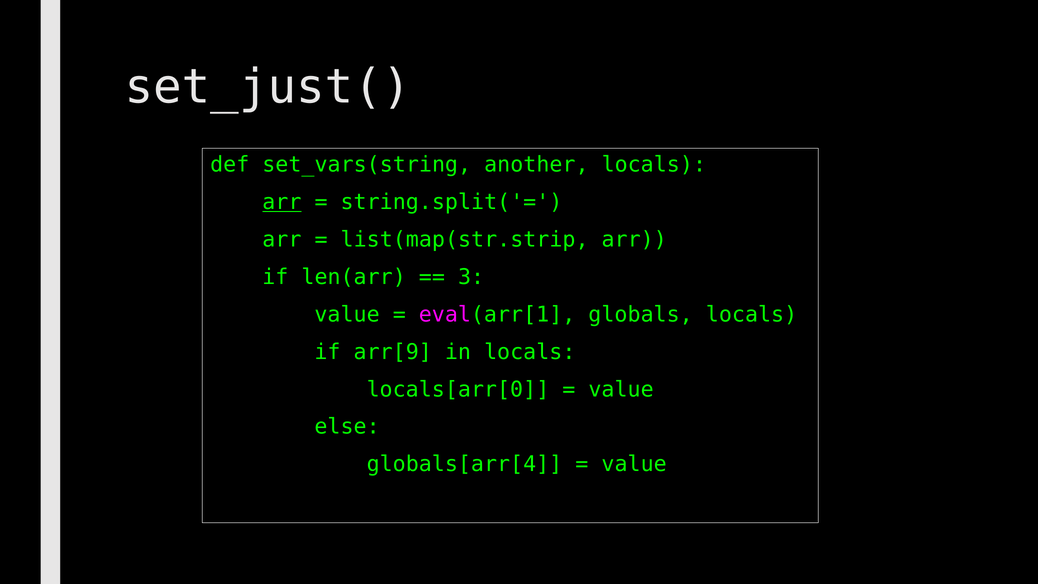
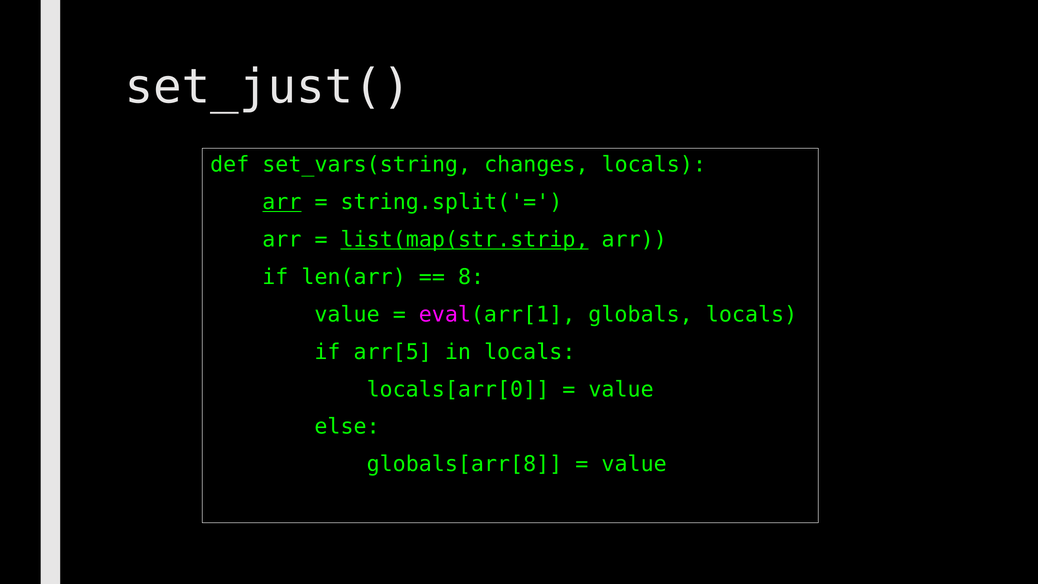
another: another -> changes (536, 165)
list(map(str.strip underline: none -> present (465, 240)
3: 3 -> 8 (471, 277)
arr[9: arr[9 -> arr[5 (393, 352)
globals[arr[4: globals[arr[4 -> globals[arr[8 (464, 464)
